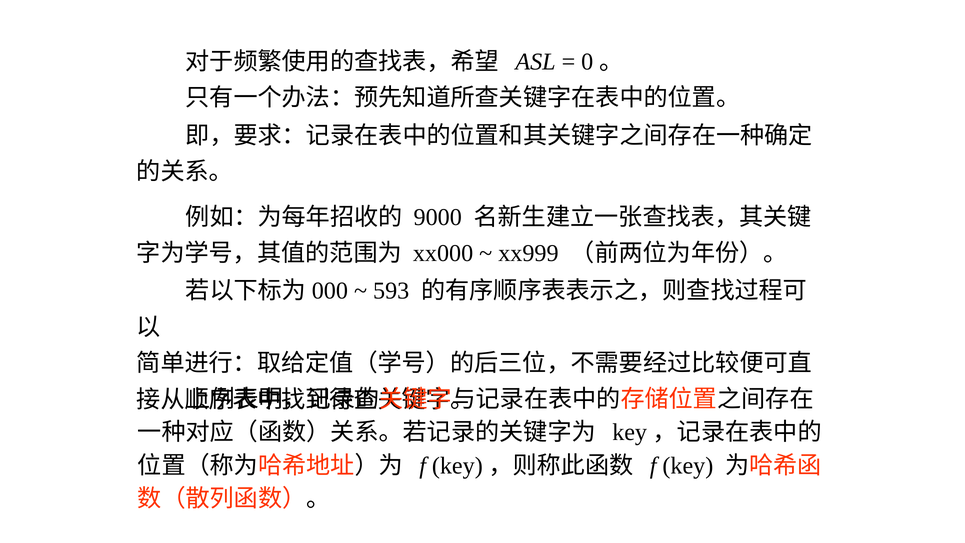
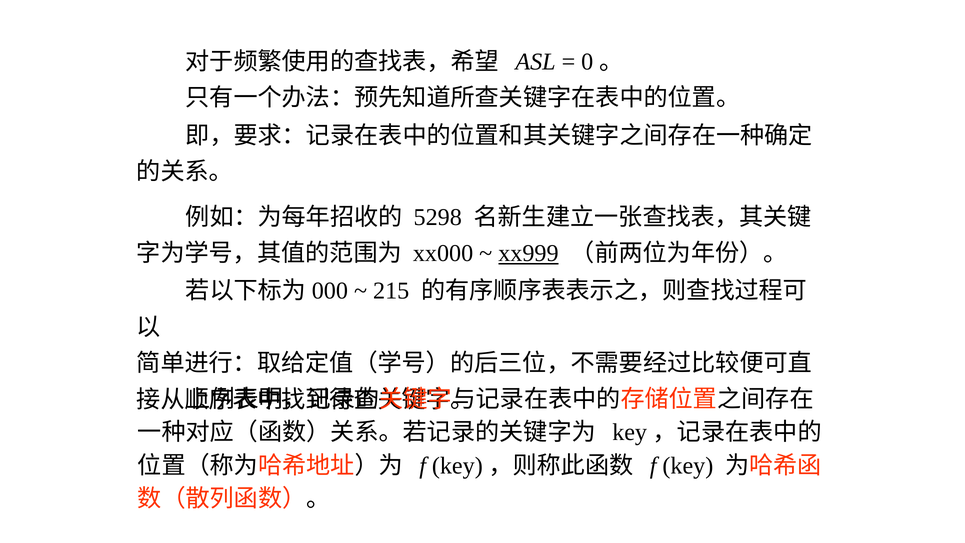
9000: 9000 -> 5298 (438, 217)
xx999 underline: none -> present (528, 253)
593: 593 -> 215 (391, 291)
